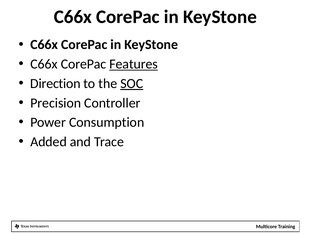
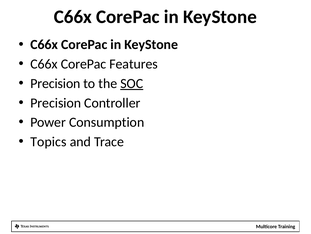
Features underline: present -> none (134, 64)
Direction: Direction -> Precision (55, 83)
Added: Added -> Topics (48, 141)
